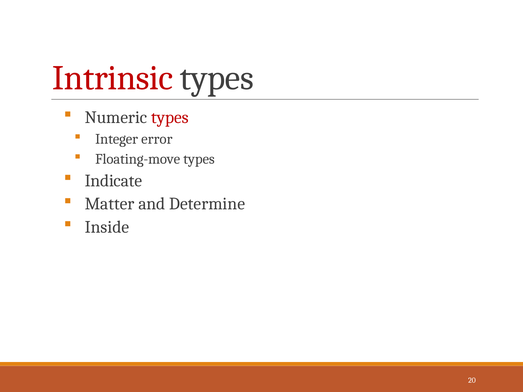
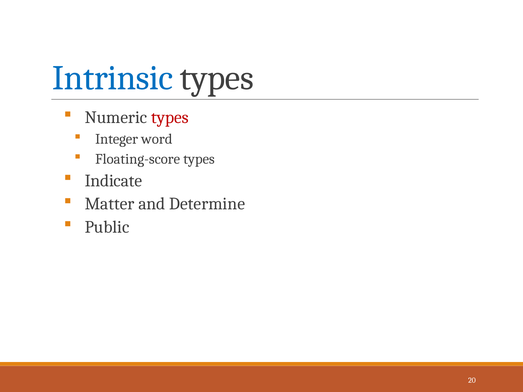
Intrinsic colour: red -> blue (113, 78)
error: error -> word (157, 139)
Floating-move: Floating-move -> Floating-score (138, 159)
Inside: Inside -> Public (107, 227)
